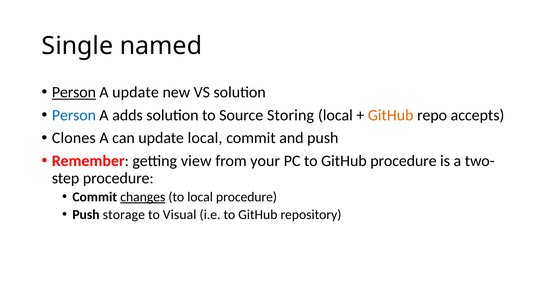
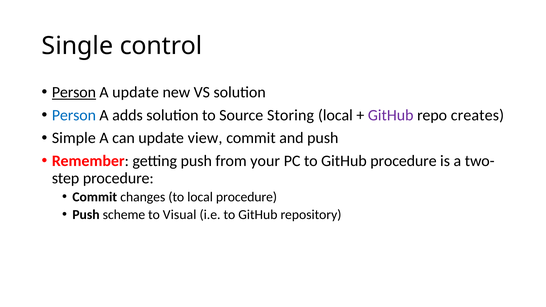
named: named -> control (161, 46)
GitHub colour: orange -> purple (391, 115)
accepts: accepts -> creates (477, 115)
Clones: Clones -> Simple (74, 138)
update local: local -> view (205, 138)
getting view: view -> push (196, 161)
changes underline: present -> none (143, 197)
storage: storage -> scheme (124, 215)
